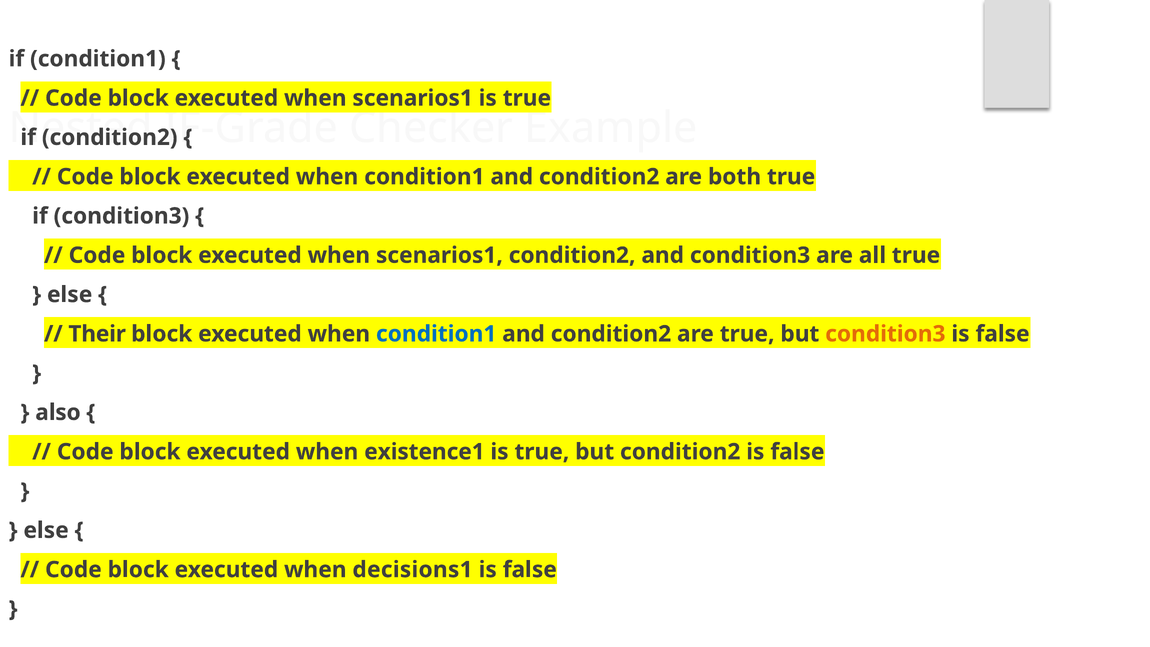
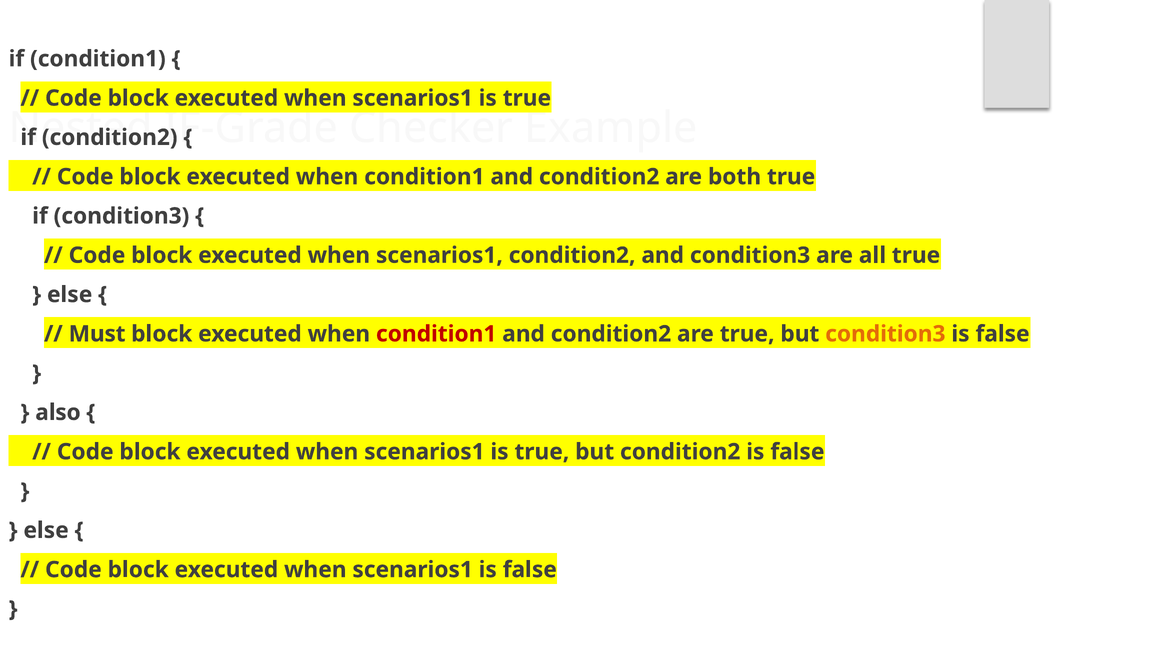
Their: Their -> Must (97, 334)
condition1 colour: blue -> red (436, 334)
existence1: existence1 -> scenarios1 (424, 452)
decisions1: decisions1 -> scenarios1 (413, 570)
